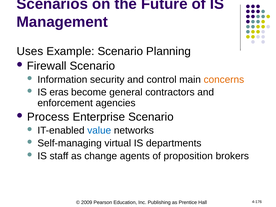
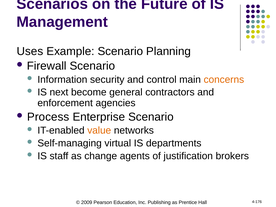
eras: eras -> next (59, 92)
value colour: blue -> orange (99, 131)
proposition: proposition -> justification (188, 156)
